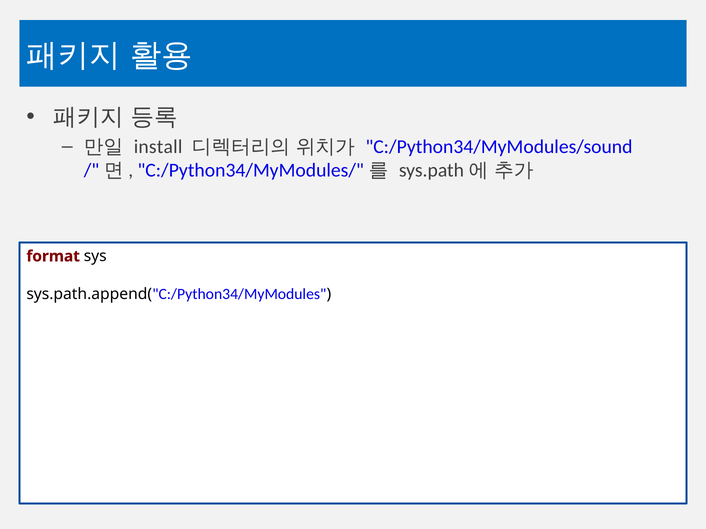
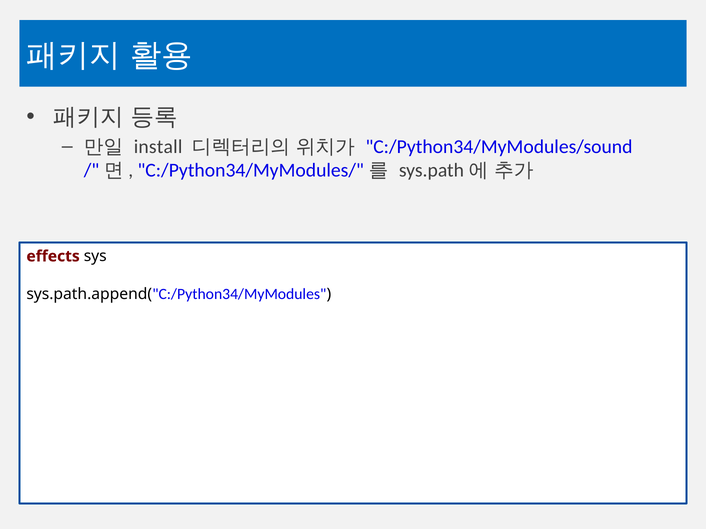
format: format -> effects (53, 256)
